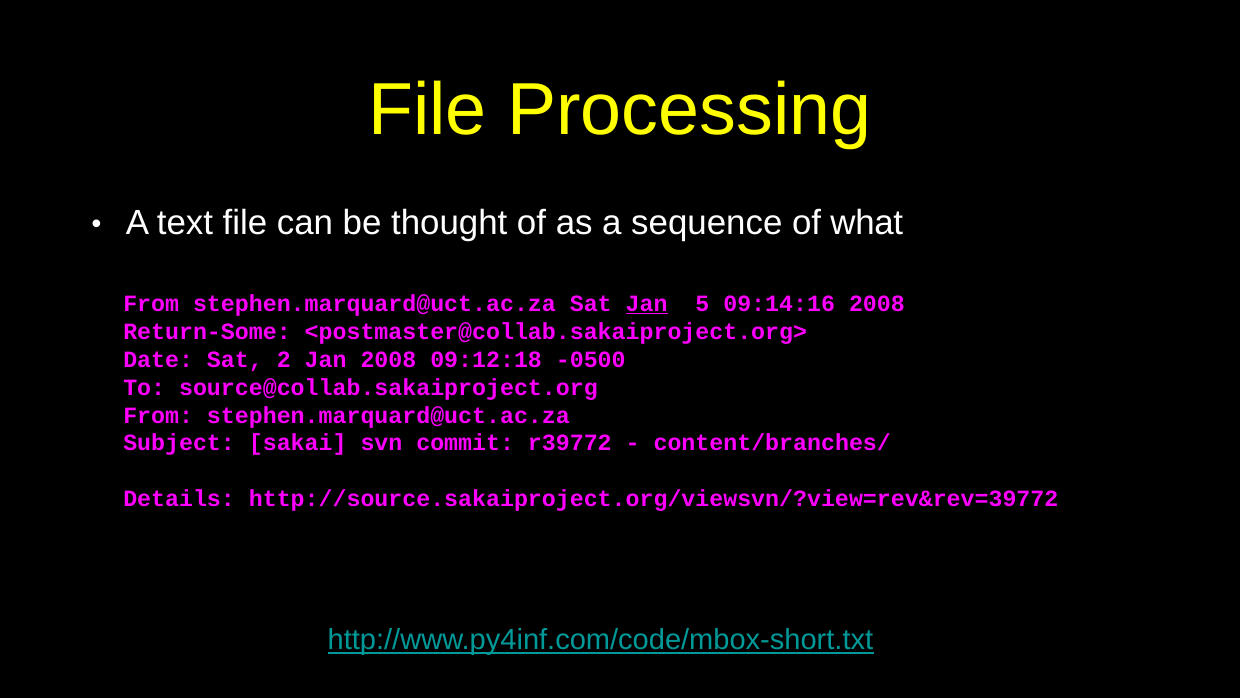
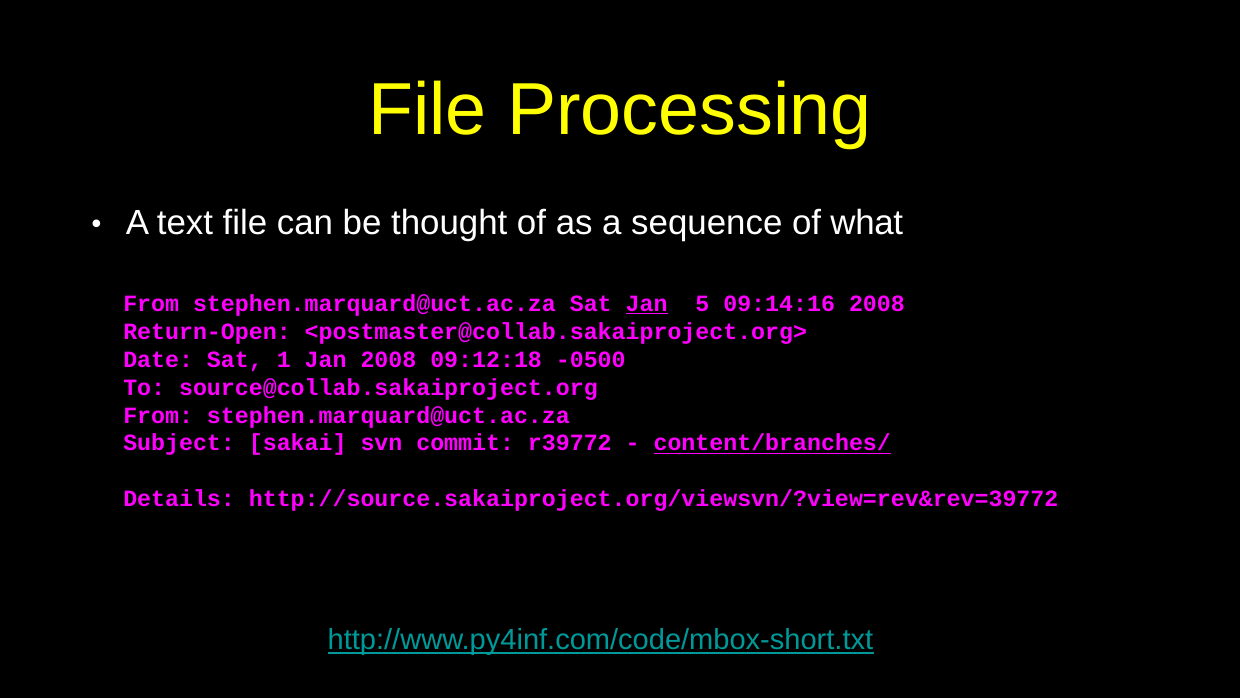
Return-Some: Return-Some -> Return-Open (207, 331)
2: 2 -> 1 (284, 359)
content/branches/ underline: none -> present (772, 443)
